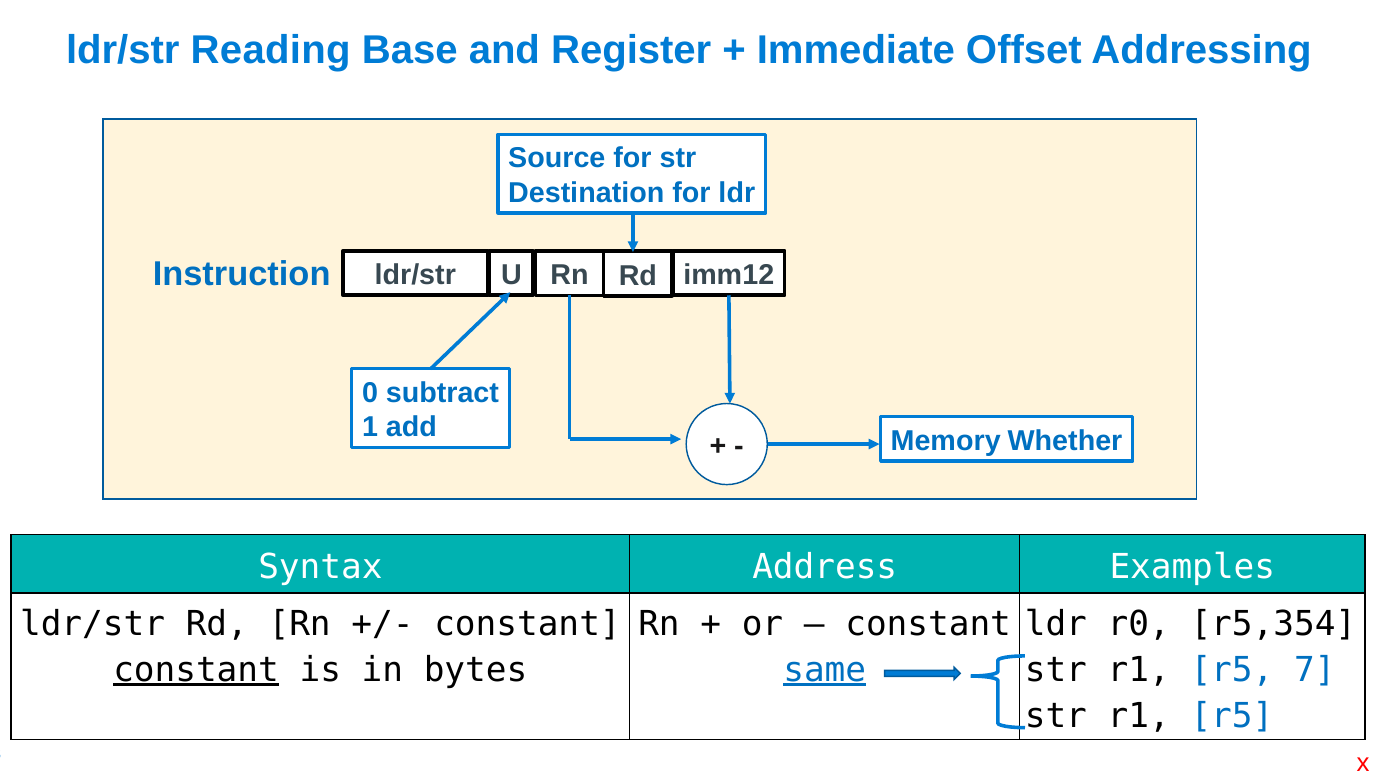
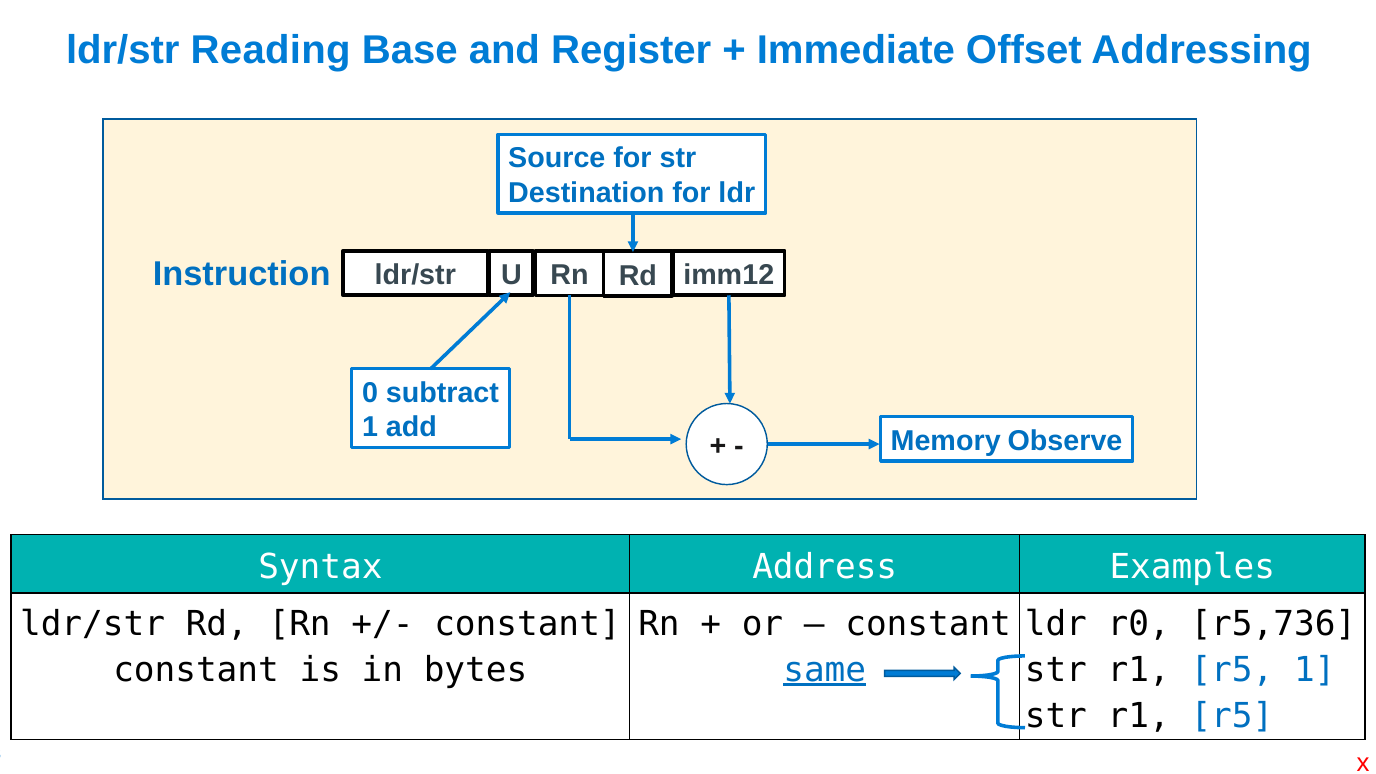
Whether: Whether -> Observe (1065, 441)
r5,354: r5,354 -> r5,736 (1273, 624)
constant underline: present -> none (196, 670)
r5 7: 7 -> 1 (1315, 670)
